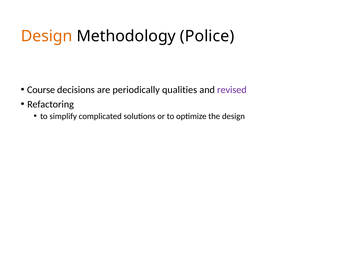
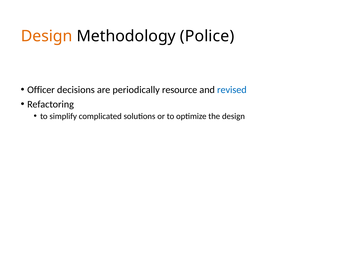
Course: Course -> Officer (41, 90)
qualities: qualities -> resource (180, 90)
revised colour: purple -> blue (232, 90)
